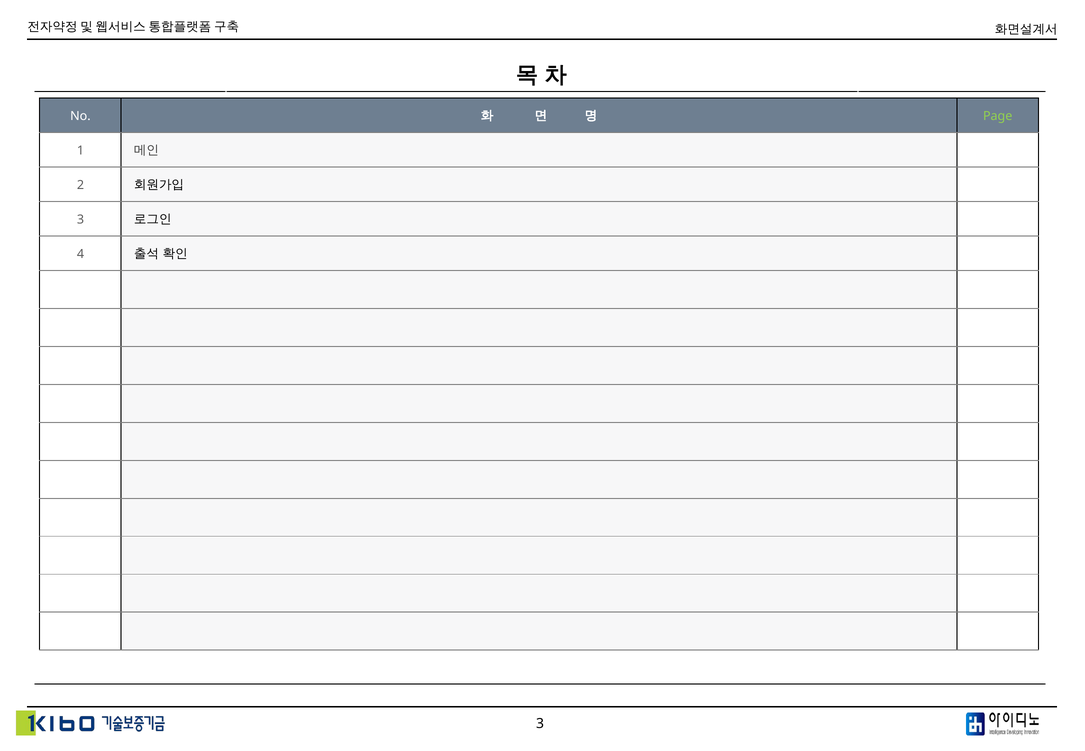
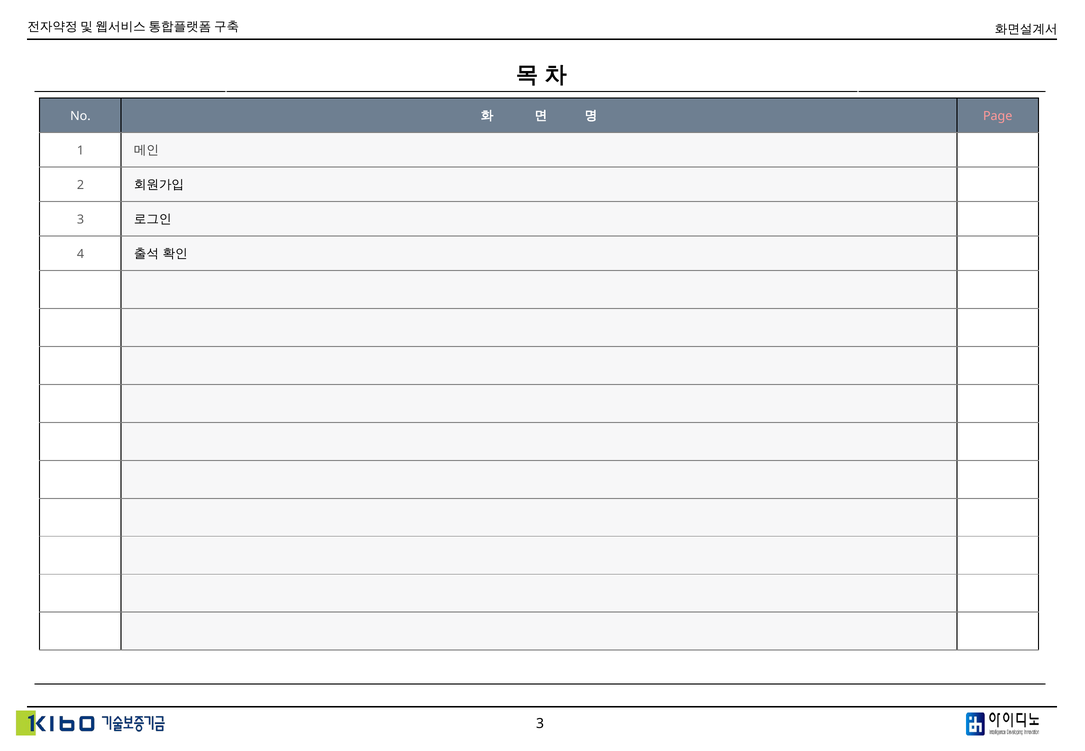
Page colour: light green -> pink (998, 116)
